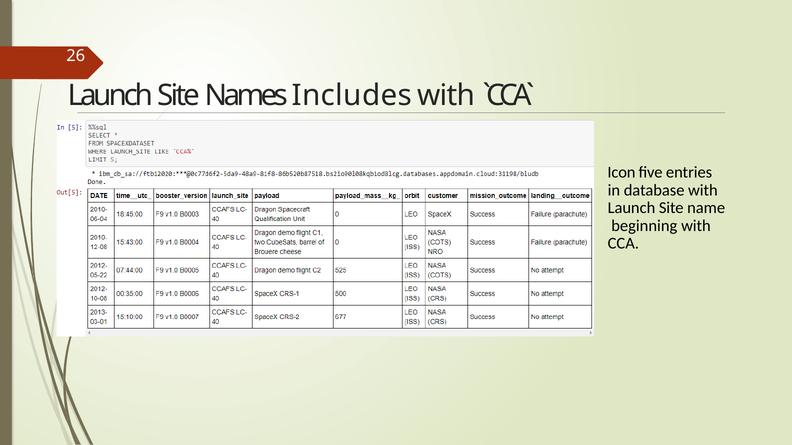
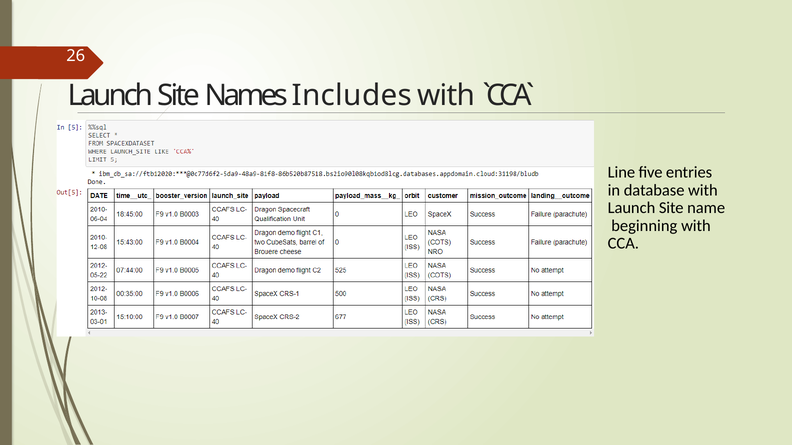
Icon: Icon -> Line (621, 173)
